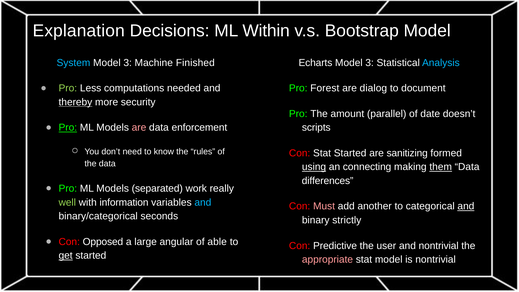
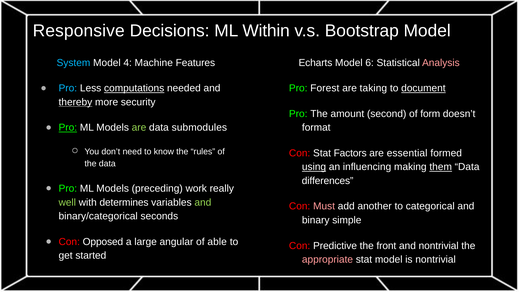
Explanation: Explanation -> Responsive (79, 31)
3: 3 -> 4 (128, 63)
Finished: Finished -> Features (195, 63)
3: 3 -> 6 (370, 63)
Analysis colour: light blue -> pink (441, 63)
Pro colour: light green -> light blue (68, 88)
computations underline: none -> present (134, 88)
dialog: dialog -> taking (373, 88)
document underline: none -> present (423, 88)
parallel: parallel -> second (387, 114)
date: date -> form (430, 114)
are colour: pink -> light green (139, 128)
enforcement: enforcement -> submodules (199, 128)
scripts: scripts -> format (316, 128)
Stat Started: Started -> Factors (350, 153)
sanitizing: sanitizing -> essential (407, 153)
connecting: connecting -> influencing (367, 167)
separated: separated -> preceding (157, 188)
information: information -> determines (124, 202)
and colour: light blue -> light green (203, 202)
and underline: present -> none (466, 206)
strictly: strictly -> simple (347, 220)
user: user -> front (386, 246)
get underline: present -> none (66, 256)
